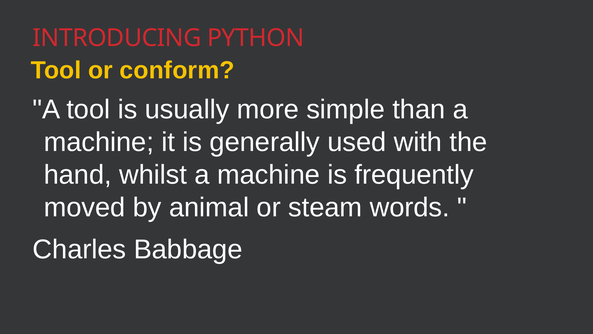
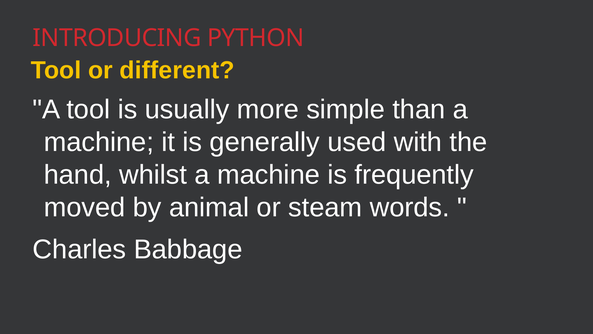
conform: conform -> different (177, 70)
